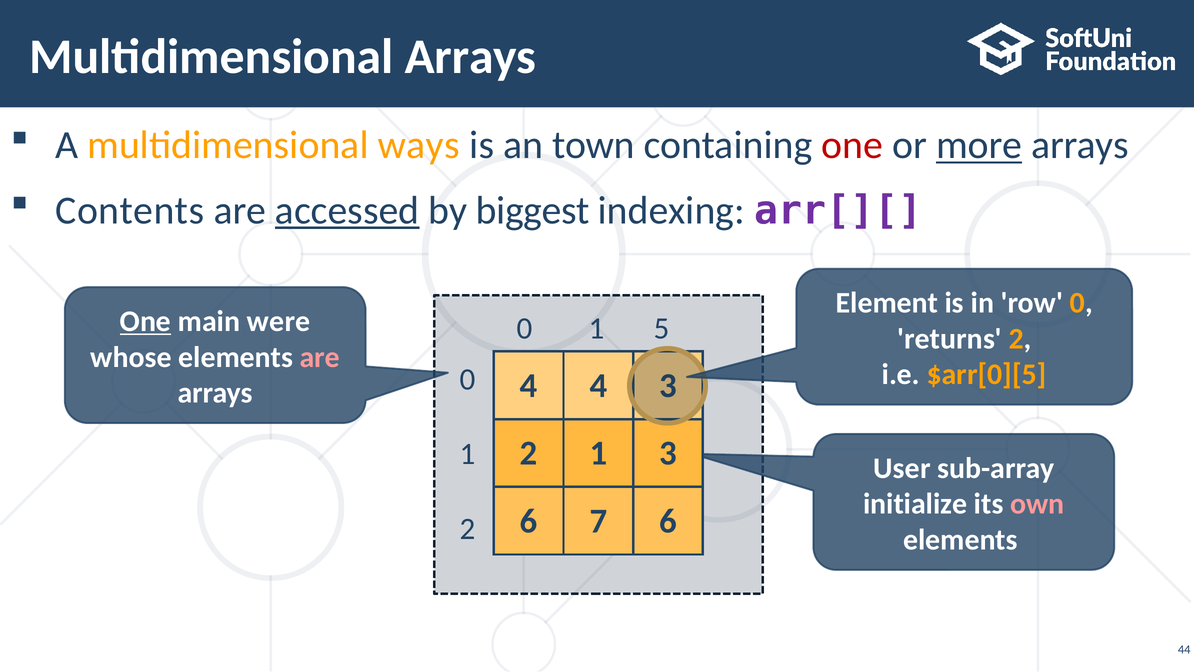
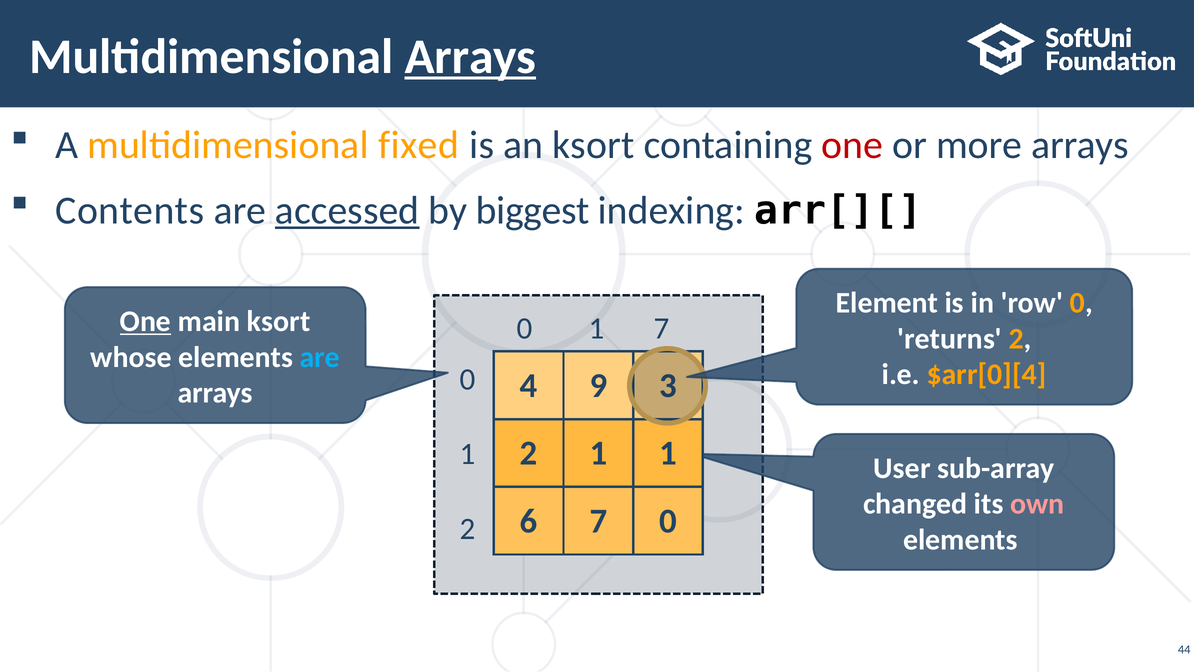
Arrays underline: none -> present (470, 57)
ways: ways -> fixed (419, 145)
an town: town -> ksort (593, 145)
more underline: present -> none (979, 145)
arr[][ colour: purple -> black (838, 210)
main were: were -> ksort (279, 321)
1 5: 5 -> 7 (662, 328)
are colour: pink -> light blue (320, 357)
$arr[0][5: $arr[0][5 -> $arr[0][4 (987, 374)
4 4: 4 -> 9 (598, 386)
1 3: 3 -> 1 (668, 453)
initialize: initialize -> changed (915, 504)
6 7 6: 6 -> 0 (668, 521)
